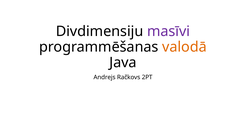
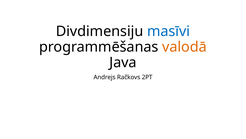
masīvi colour: purple -> blue (169, 31)
